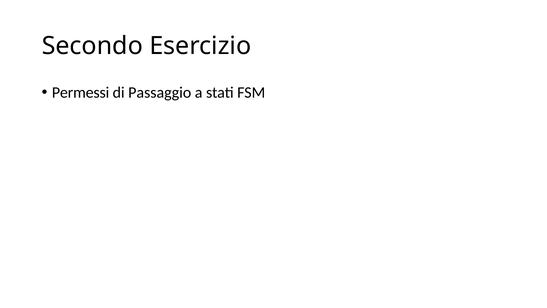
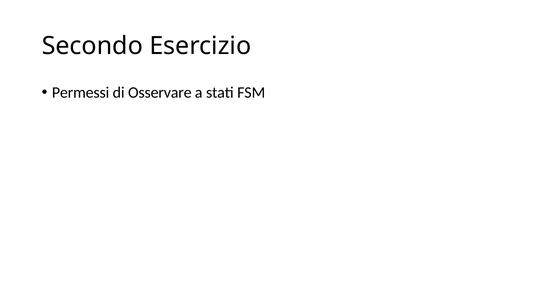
Passaggio: Passaggio -> Osservare (160, 92)
